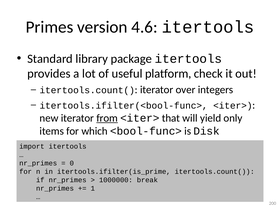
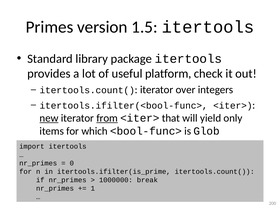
4.6: 4.6 -> 1.5 (144, 27)
new underline: none -> present (49, 118)
Disk: Disk -> Glob (207, 131)
